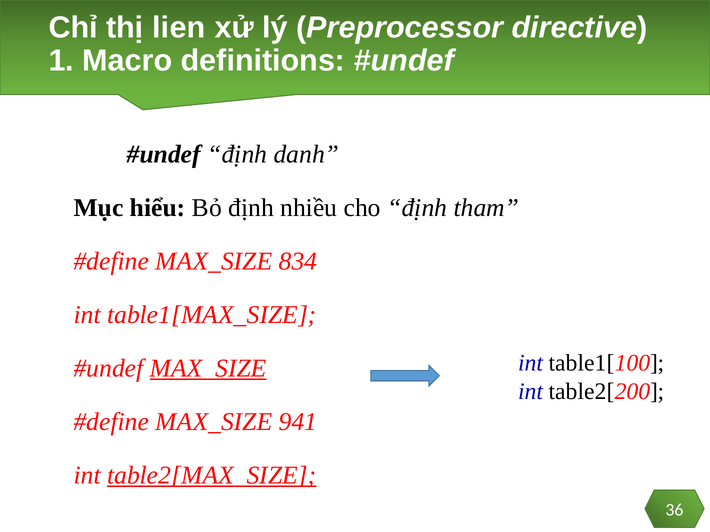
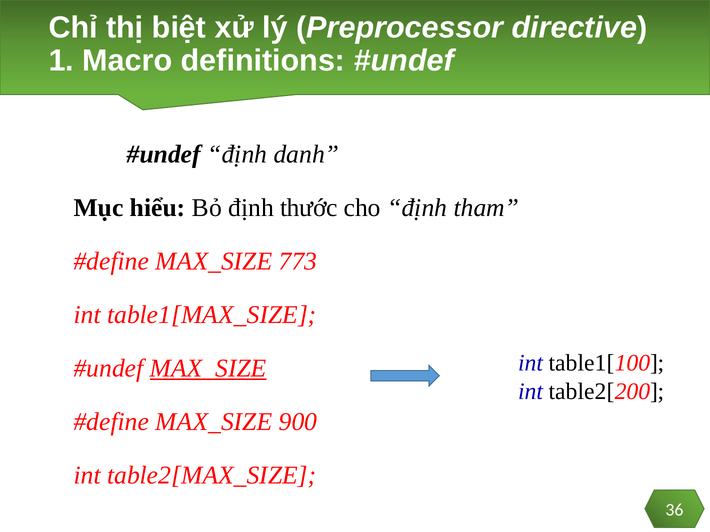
lien: lien -> biệt (179, 28)
nhiều: nhiều -> thước (309, 208)
834: 834 -> 773 (298, 261)
941: 941 -> 900 (298, 422)
table2[MAX_SIZE underline: present -> none (212, 476)
